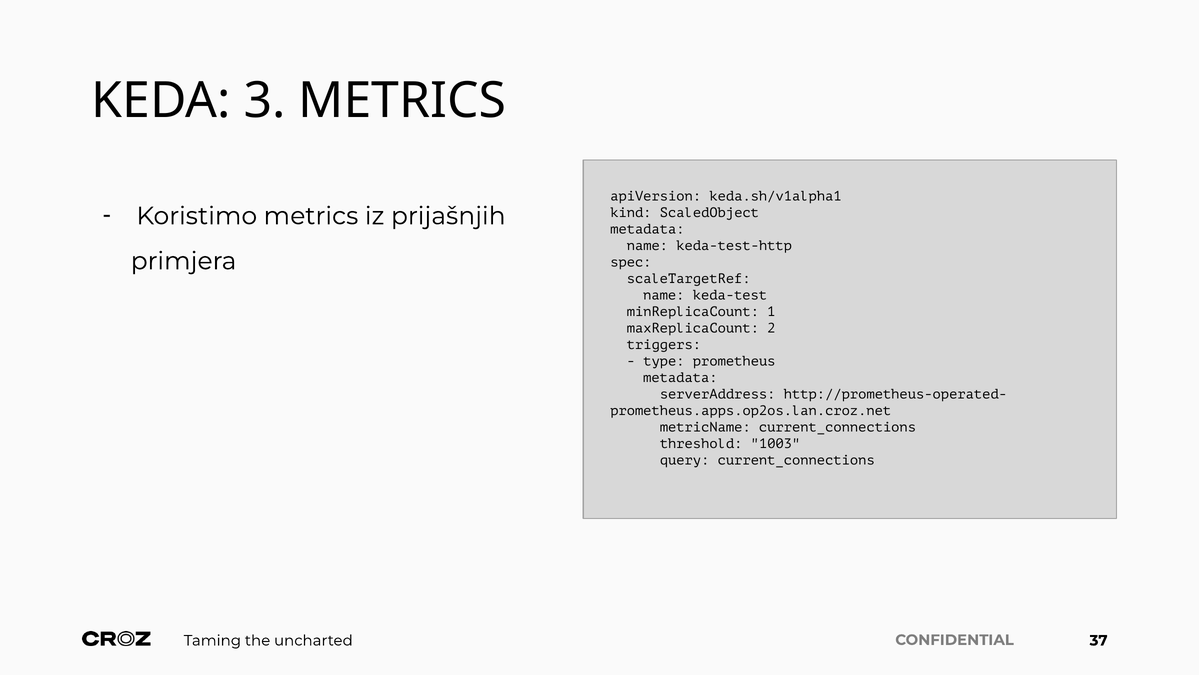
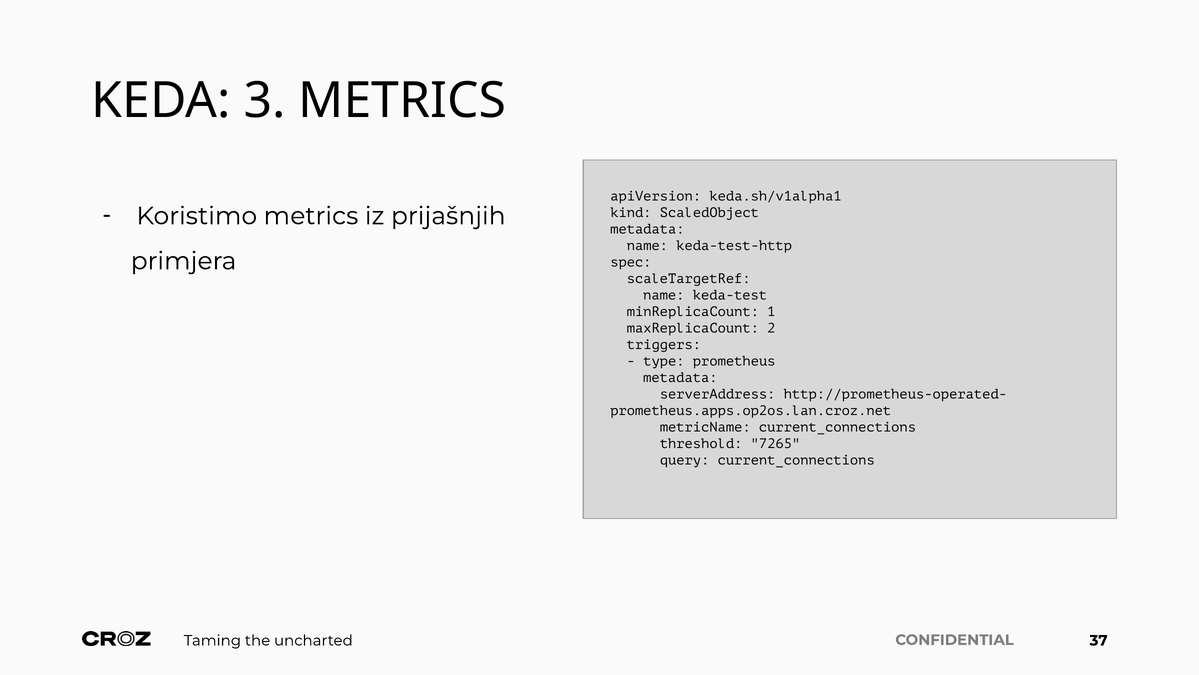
1003: 1003 -> 7265 (776, 443)
